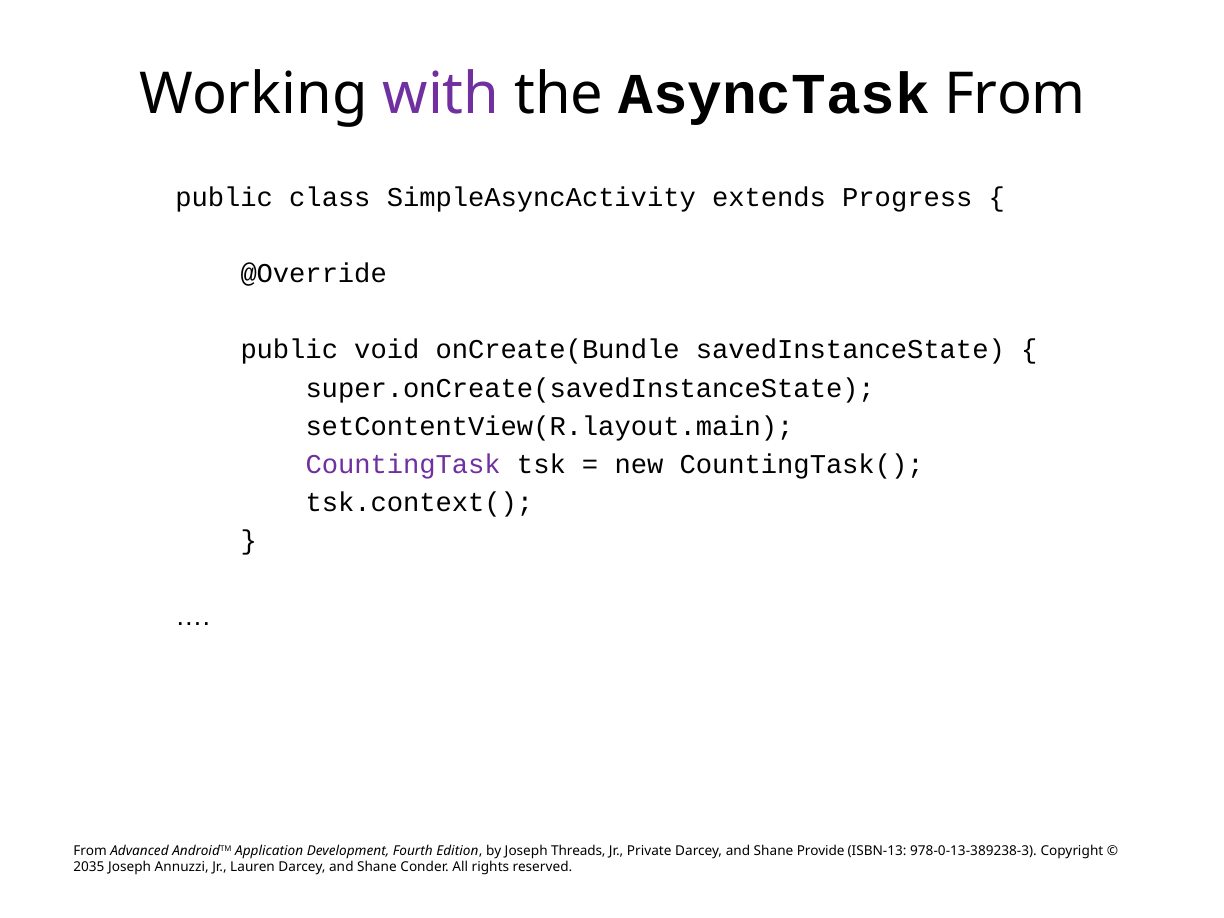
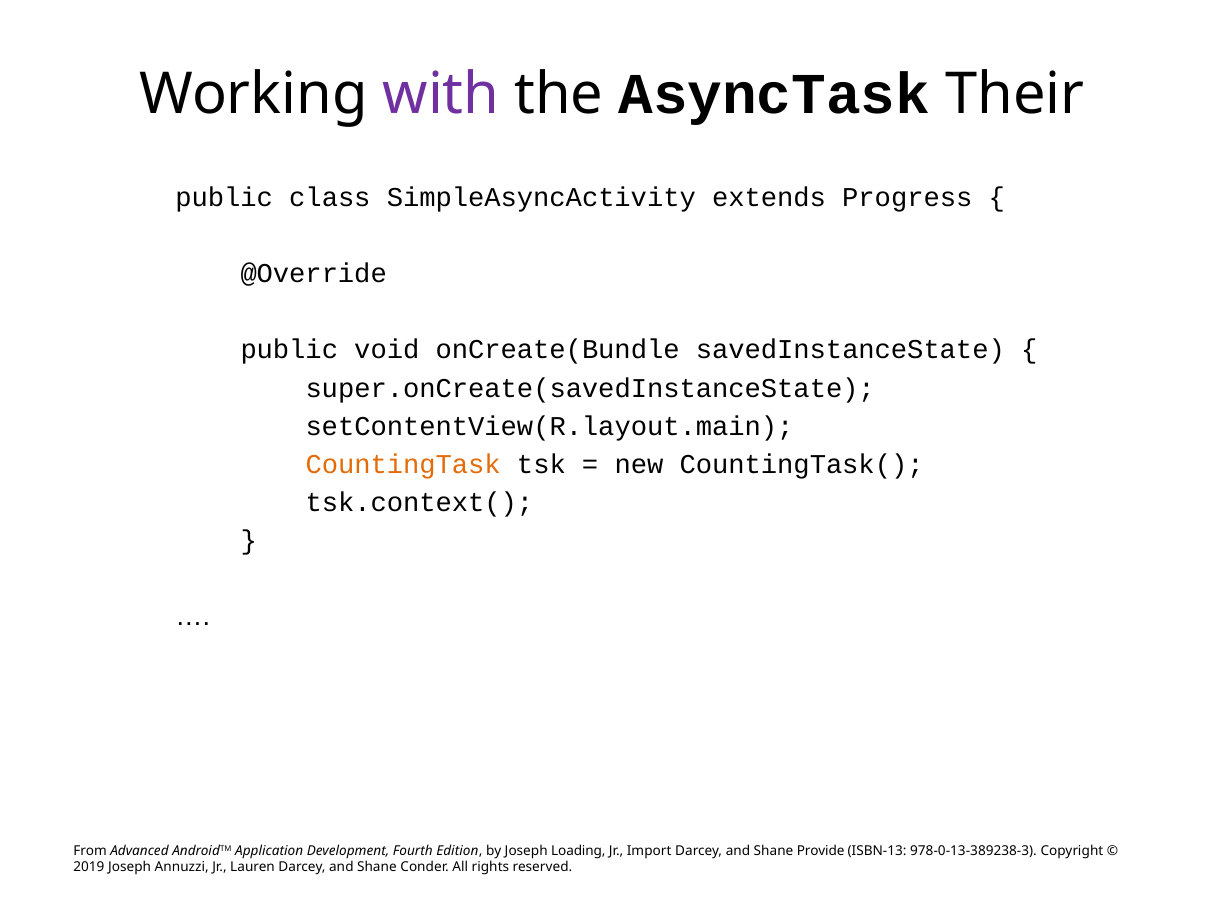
AsyncTask From: From -> Their (1015, 95)
CountingTask colour: purple -> orange (403, 464)
Threads: Threads -> Loading (578, 851)
Private: Private -> Import (649, 851)
2035: 2035 -> 2019 (89, 867)
